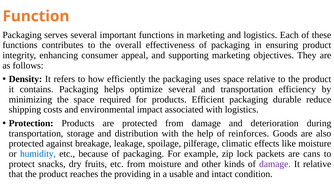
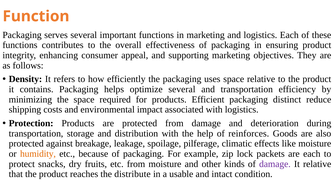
durable: durable -> distinct (287, 99)
humidity colour: blue -> orange (38, 154)
are cans: cans -> each (312, 154)
providing: providing -> distribute (132, 174)
